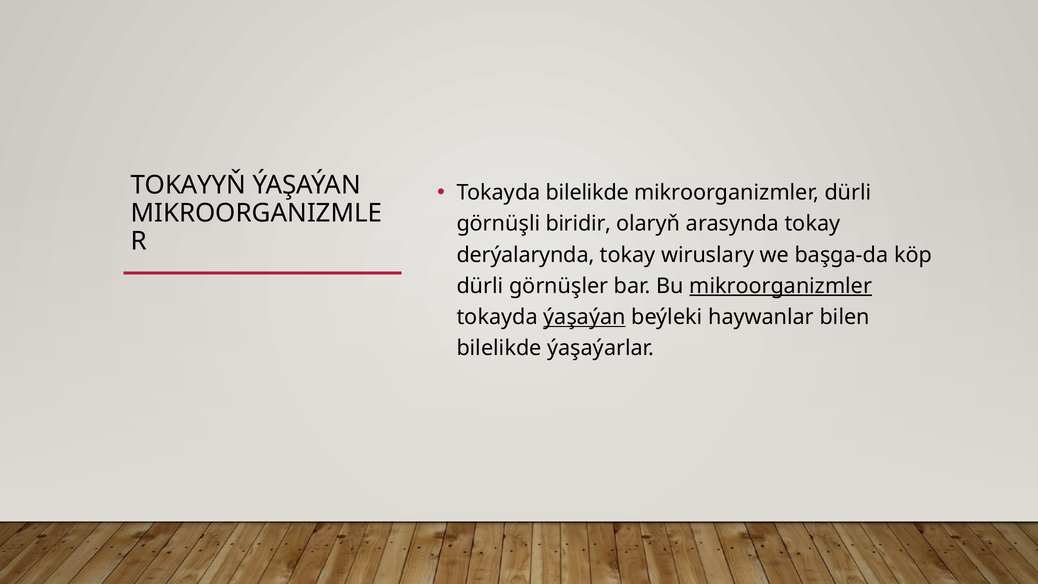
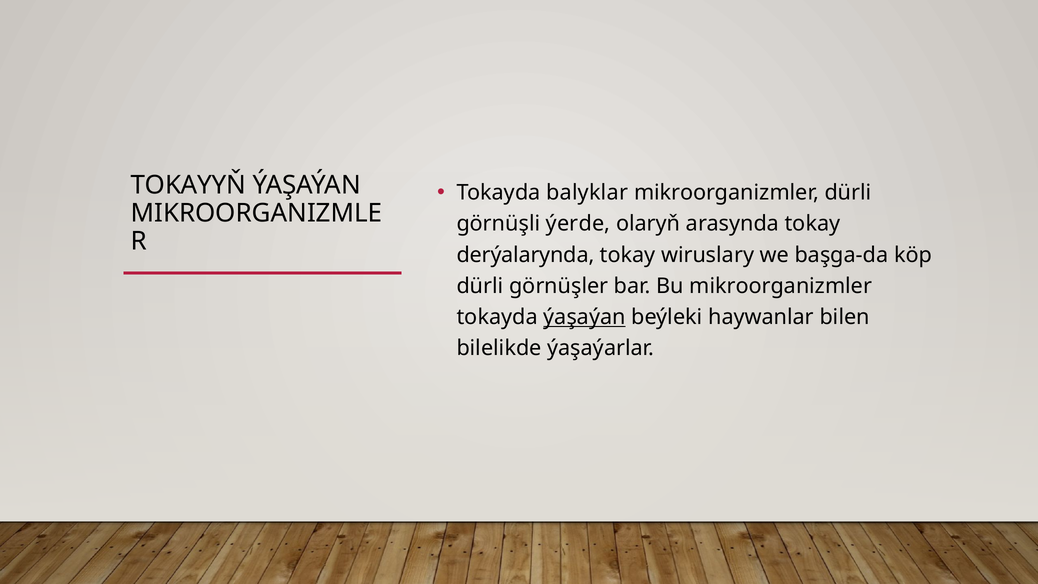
Tokayda bilelikde: bilelikde -> balyklar (587, 193)
biridir: biridir -> ýerde (578, 224)
mikroorganizmler underline: present -> none (781, 286)
